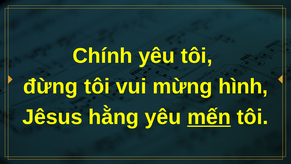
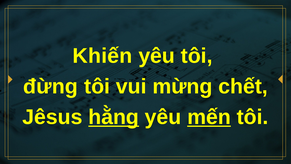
Chính: Chính -> Khiến (102, 56)
hình: hình -> chết (243, 86)
hằng underline: none -> present (114, 117)
